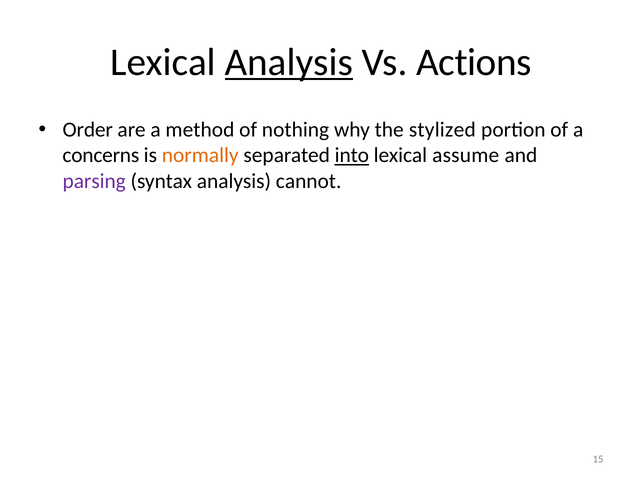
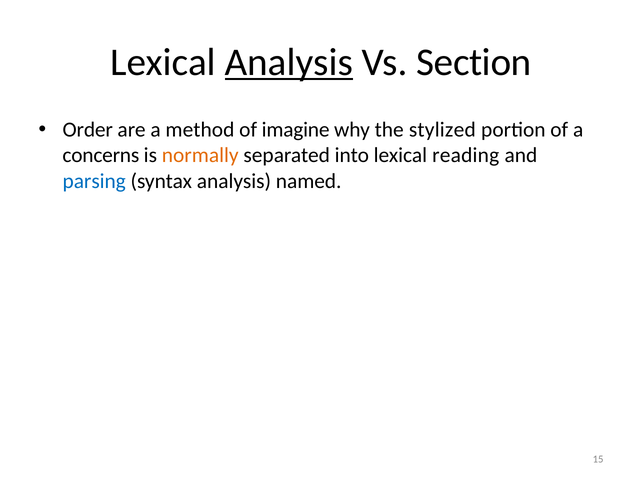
Actions: Actions -> Section (474, 62)
nothing: nothing -> imagine (296, 130)
into underline: present -> none (352, 156)
assume: assume -> reading (466, 156)
parsing colour: purple -> blue (94, 181)
cannot: cannot -> named (309, 181)
